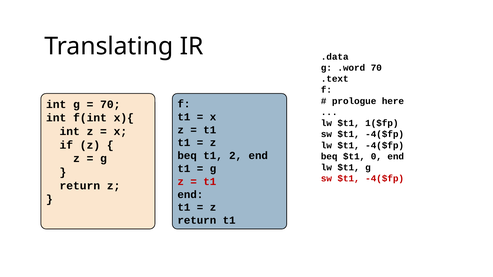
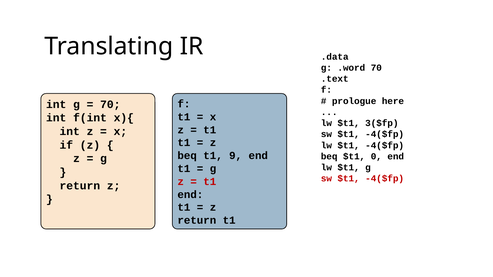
1($fp: 1($fp -> 3($fp (382, 123)
2: 2 -> 9 (236, 156)
